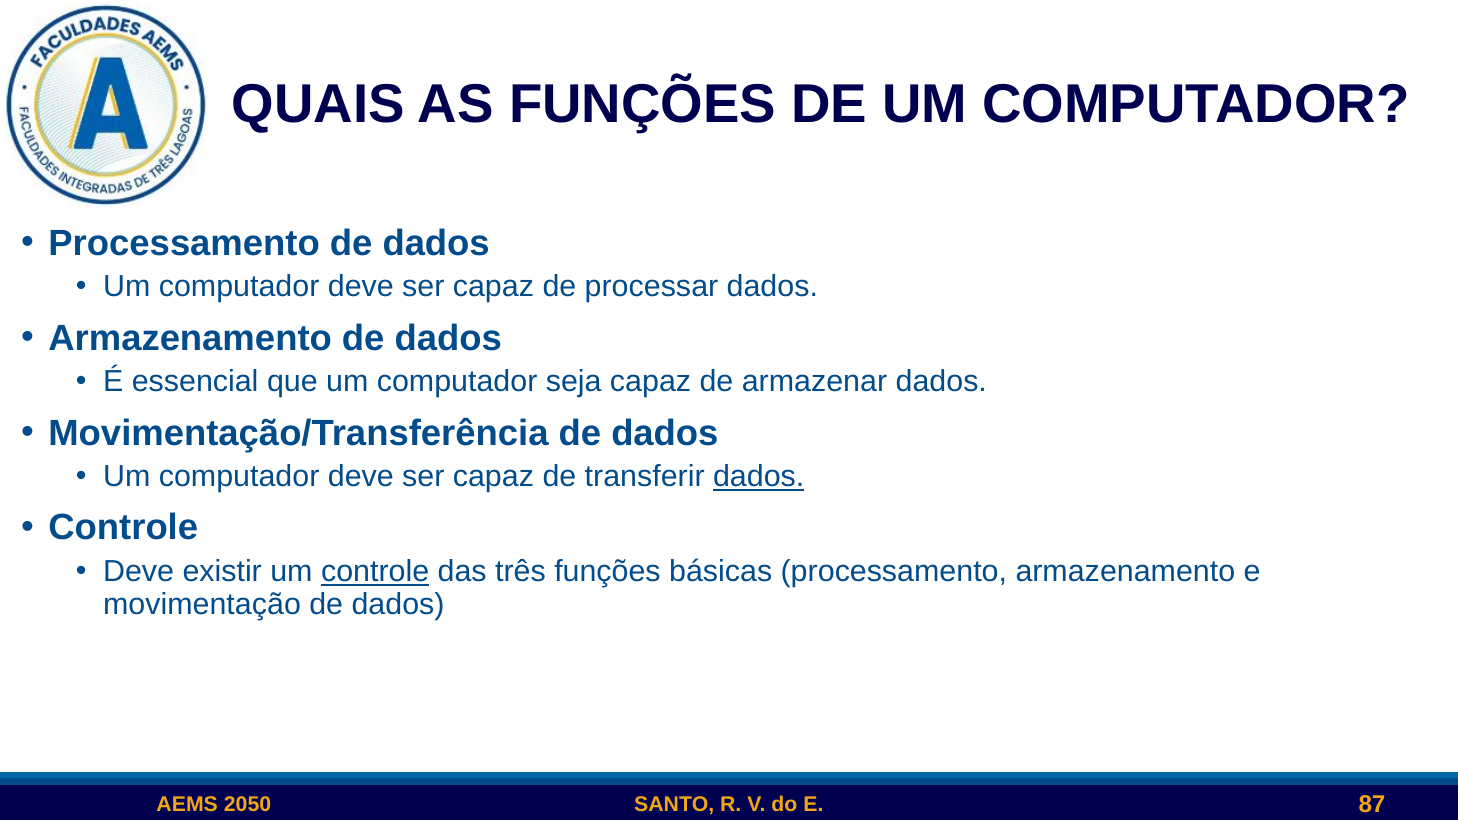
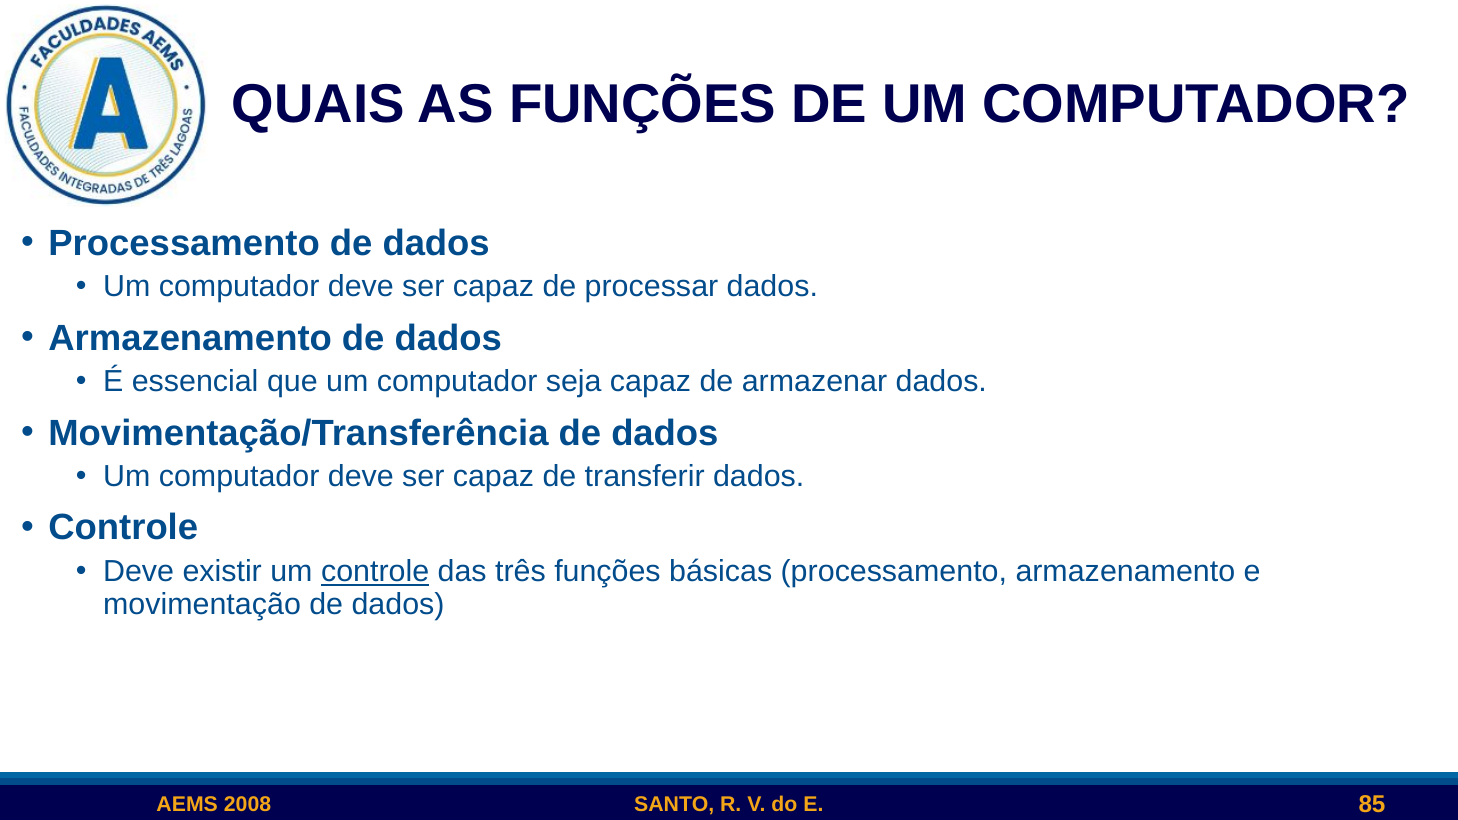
dados underline: present -> none (759, 477)
2050: 2050 -> 2008 (248, 805)
87: 87 -> 85 (1372, 805)
